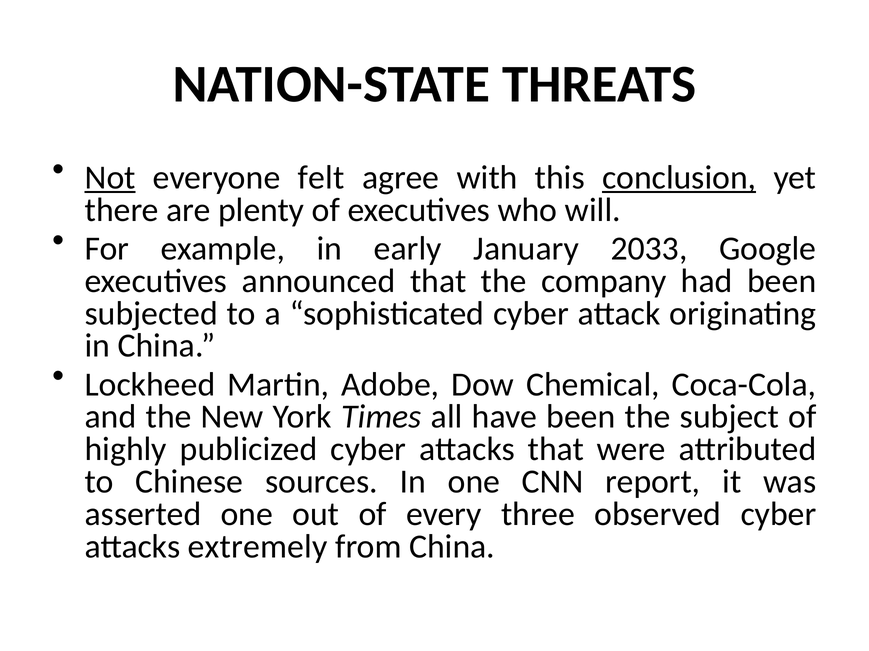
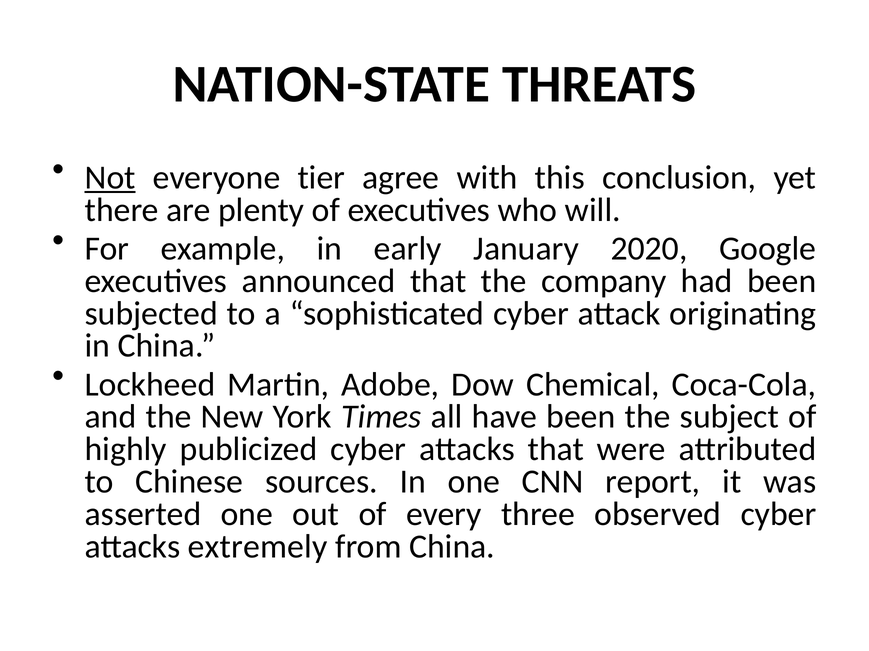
felt: felt -> tier (321, 178)
conclusion underline: present -> none (679, 178)
2033: 2033 -> 2020 (649, 249)
